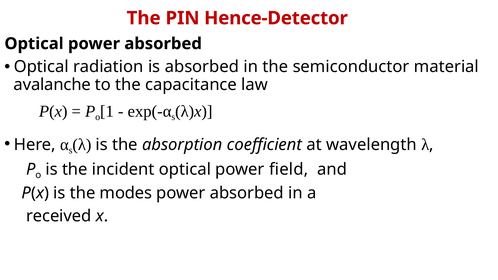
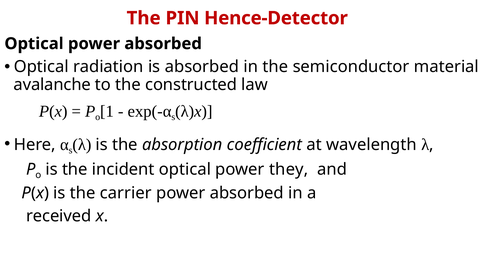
capacitance: capacitance -> constructed (191, 85)
field: field -> they (289, 169)
modes: modes -> carrier (126, 193)
